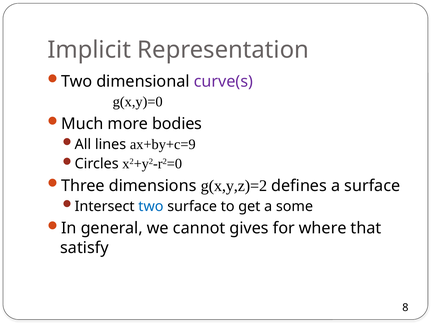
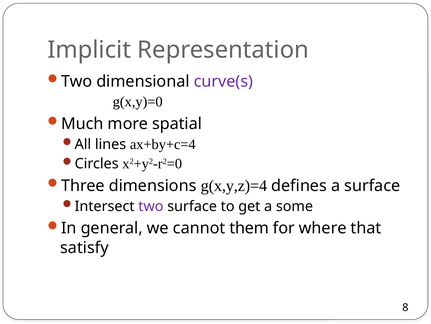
bodies: bodies -> spatial (177, 124)
ax+by+c=9: ax+by+c=9 -> ax+by+c=4 (163, 144)
g(x,y,z)=2: g(x,y,z)=2 -> g(x,y,z)=4 (234, 185)
two colour: blue -> purple (151, 206)
gives: gives -> them (249, 228)
